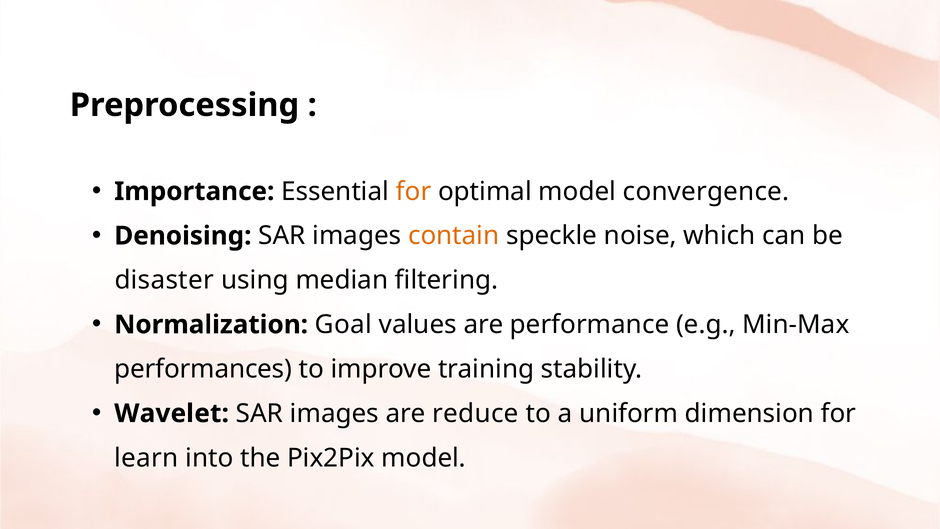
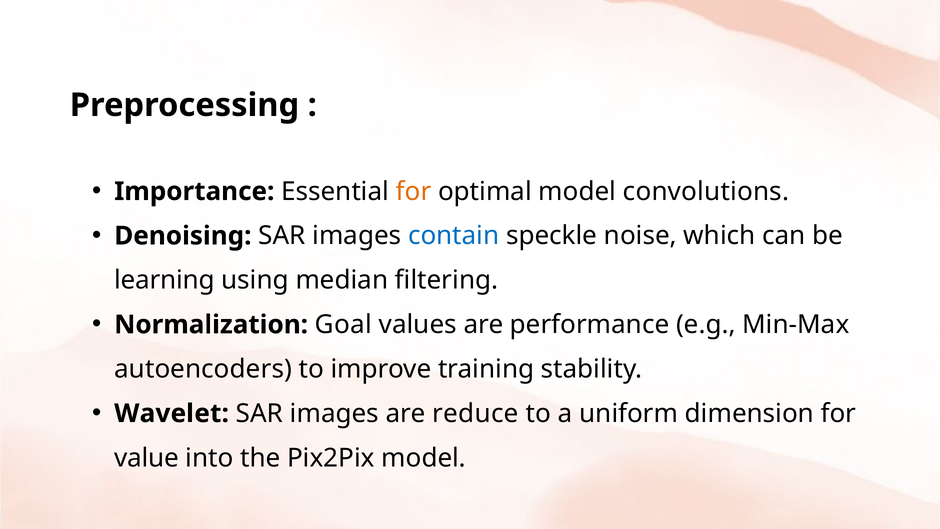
convergence: convergence -> convolutions (706, 191)
contain colour: orange -> blue (454, 236)
disaster: disaster -> learning (164, 280)
performances: performances -> autoencoders (203, 369)
learn: learn -> value (147, 458)
